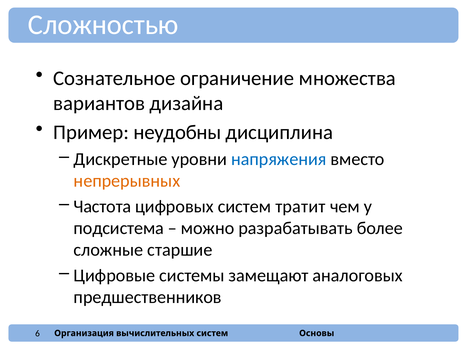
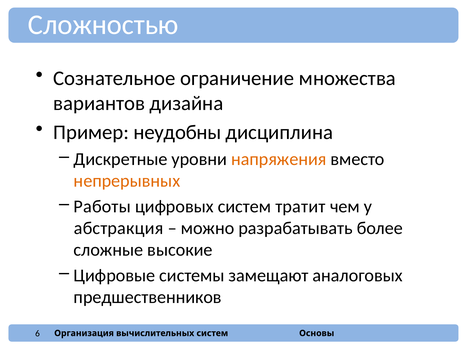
напряжения colour: blue -> orange (279, 159)
Частота: Частота -> Работы (102, 207)
подсистема: подсистема -> абстракция (119, 228)
старшие: старшие -> высокие (180, 250)
